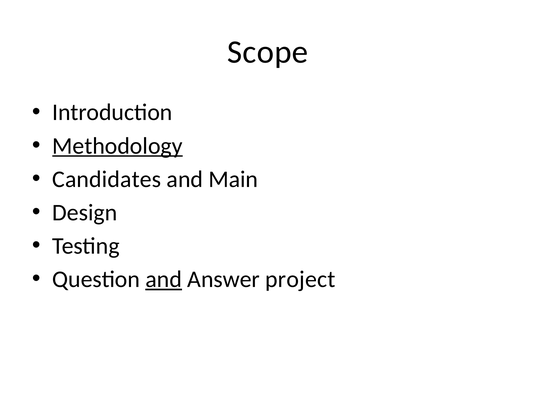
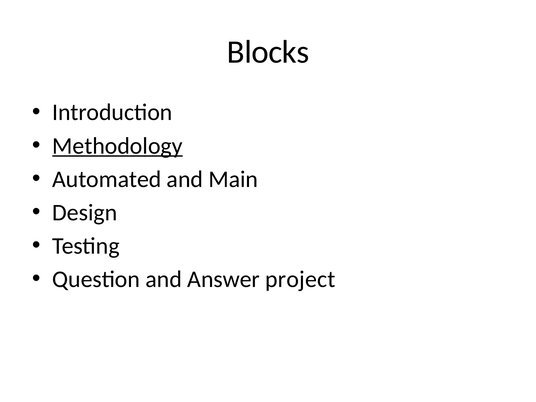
Scope: Scope -> Blocks (268, 52)
Candidates: Candidates -> Automated (107, 179)
and underline: present -> none (164, 279)
